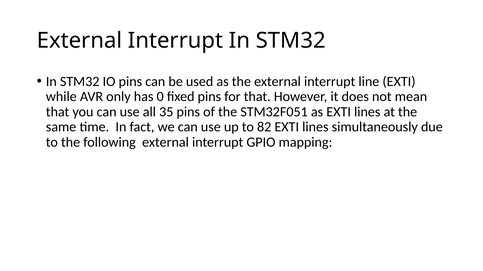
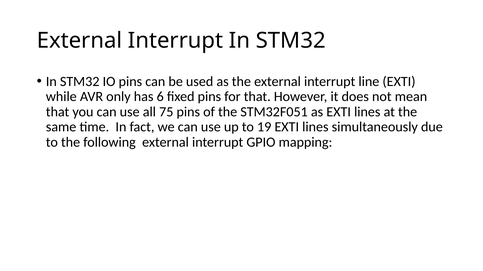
0: 0 -> 6 (160, 97)
35: 35 -> 75 (166, 112)
82: 82 -> 19 (264, 127)
